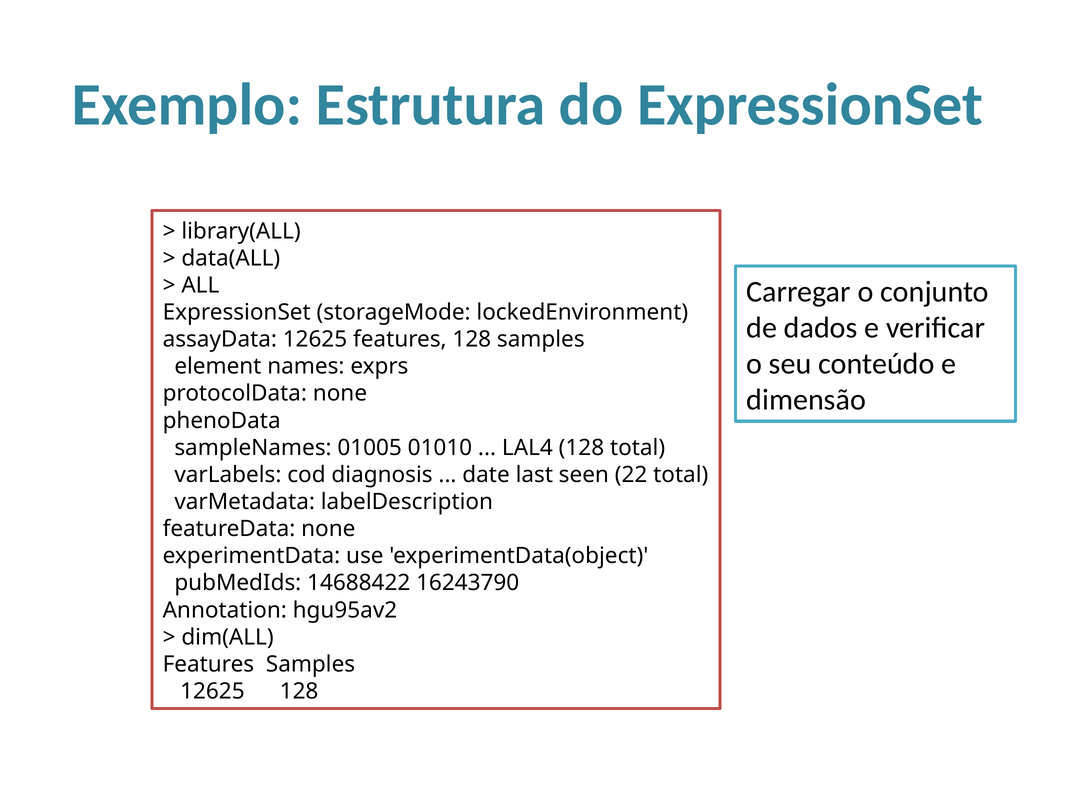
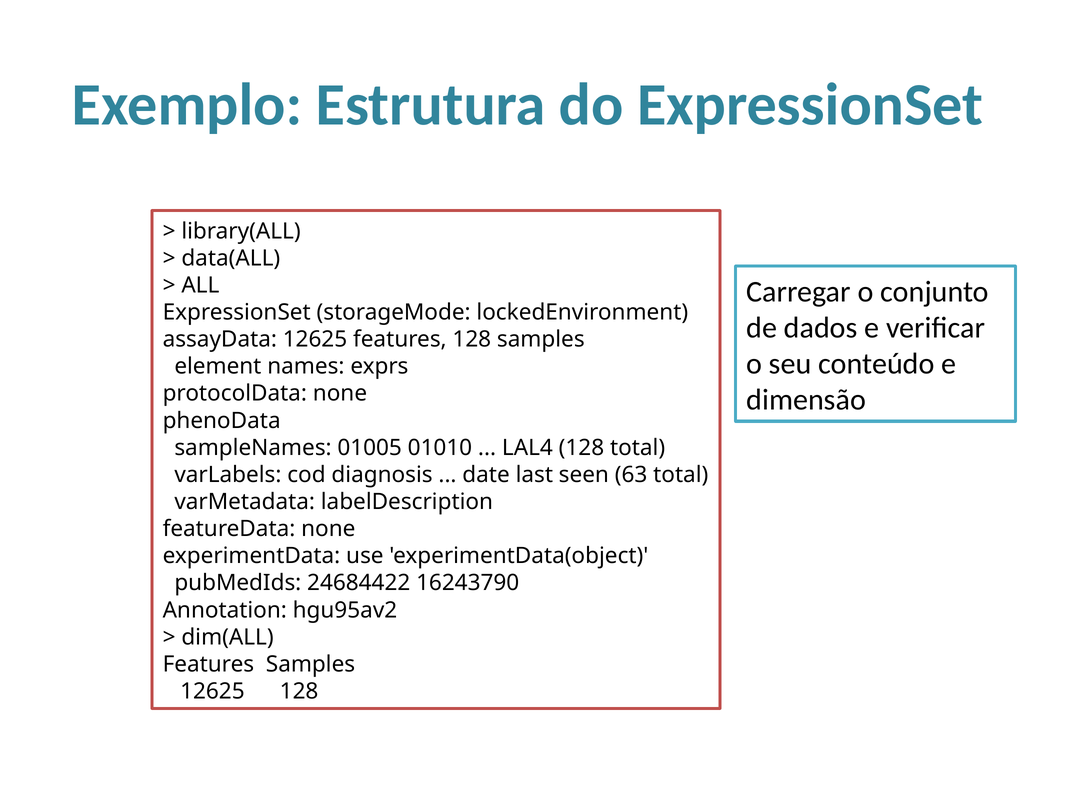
22: 22 -> 63 (631, 475)
14688422: 14688422 -> 24684422 (359, 583)
